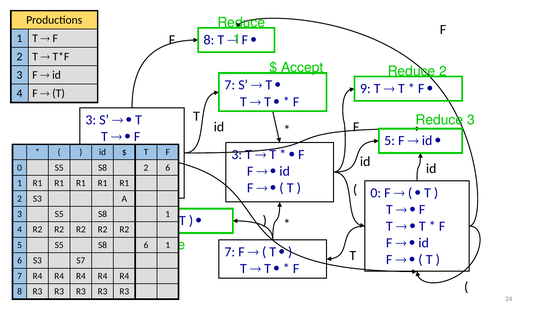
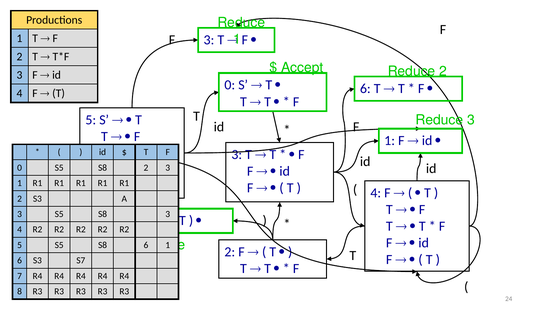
8: 8 -> 3 (209, 40)
7: 7 -> 0 (230, 85)
9: 9 -> 6 (365, 89)
3: 3 -> 5 (91, 120)
5: 5 -> 1 (390, 141)
2 6: 6 -> 3 (168, 168)
0: 0 -> 4 (376, 193)
S8 1: 1 -> 3 (168, 214)
7: 7 -> 2 (230, 252)
